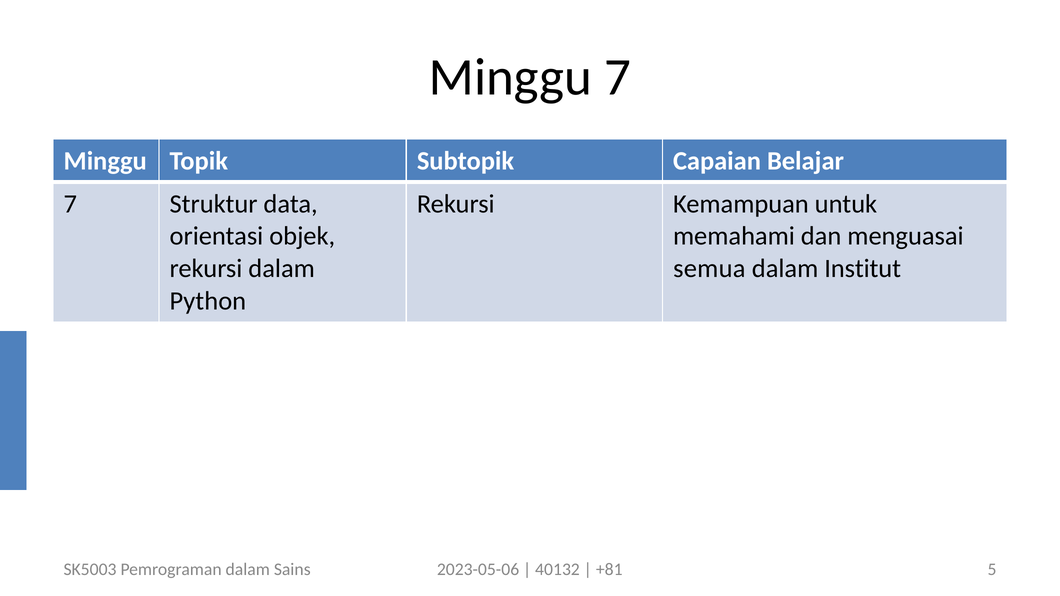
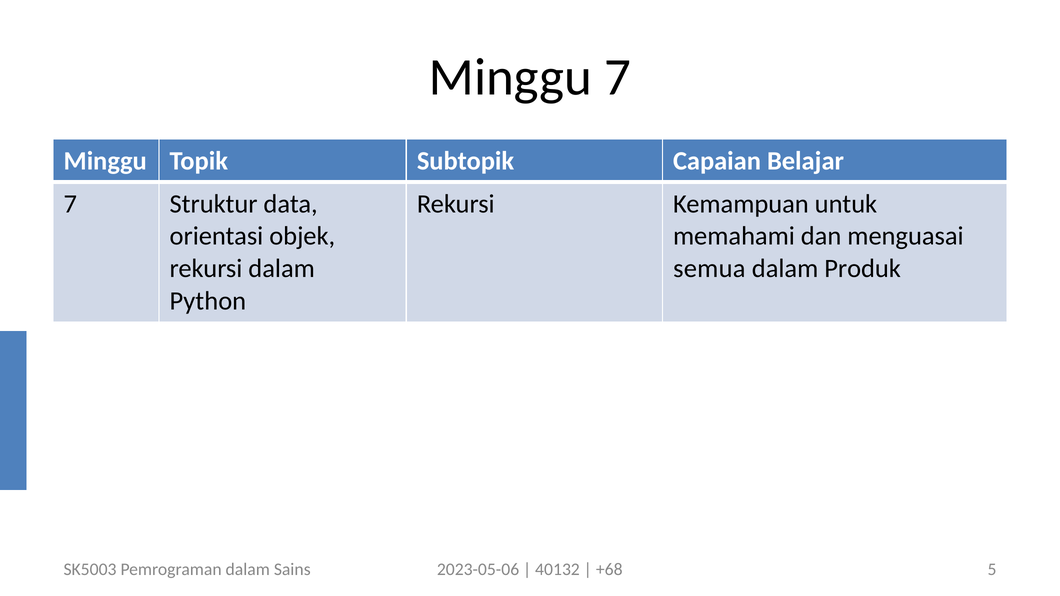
Institut: Institut -> Produk (863, 269)
+81: +81 -> +68 (609, 570)
